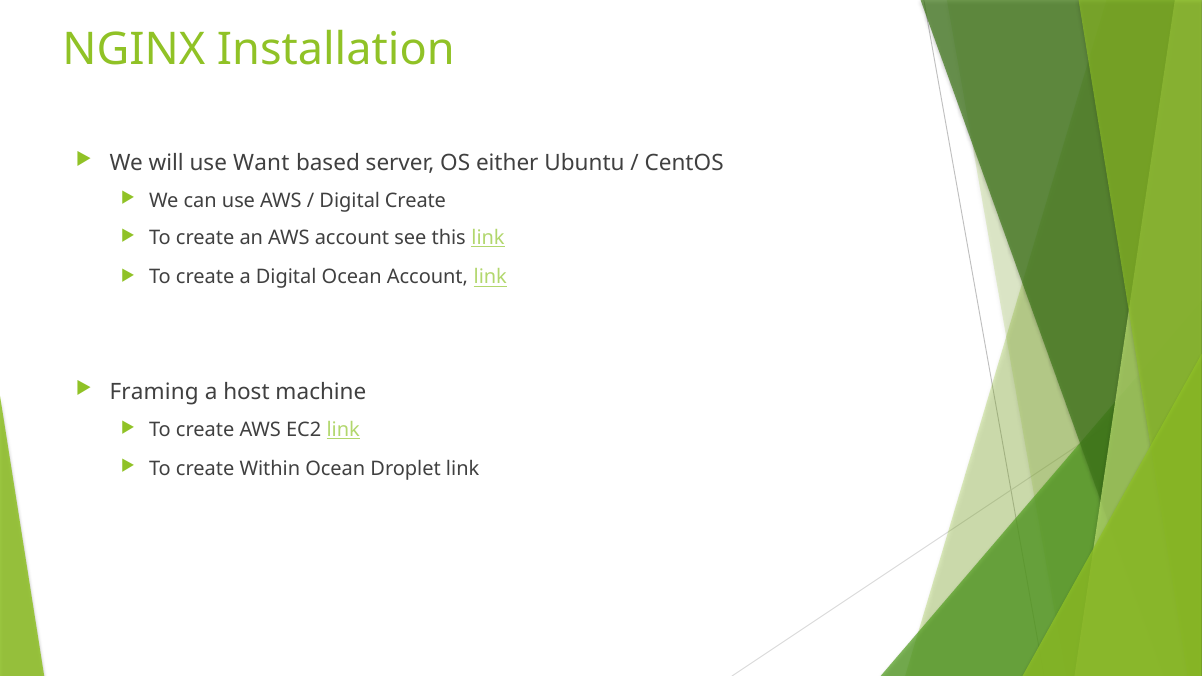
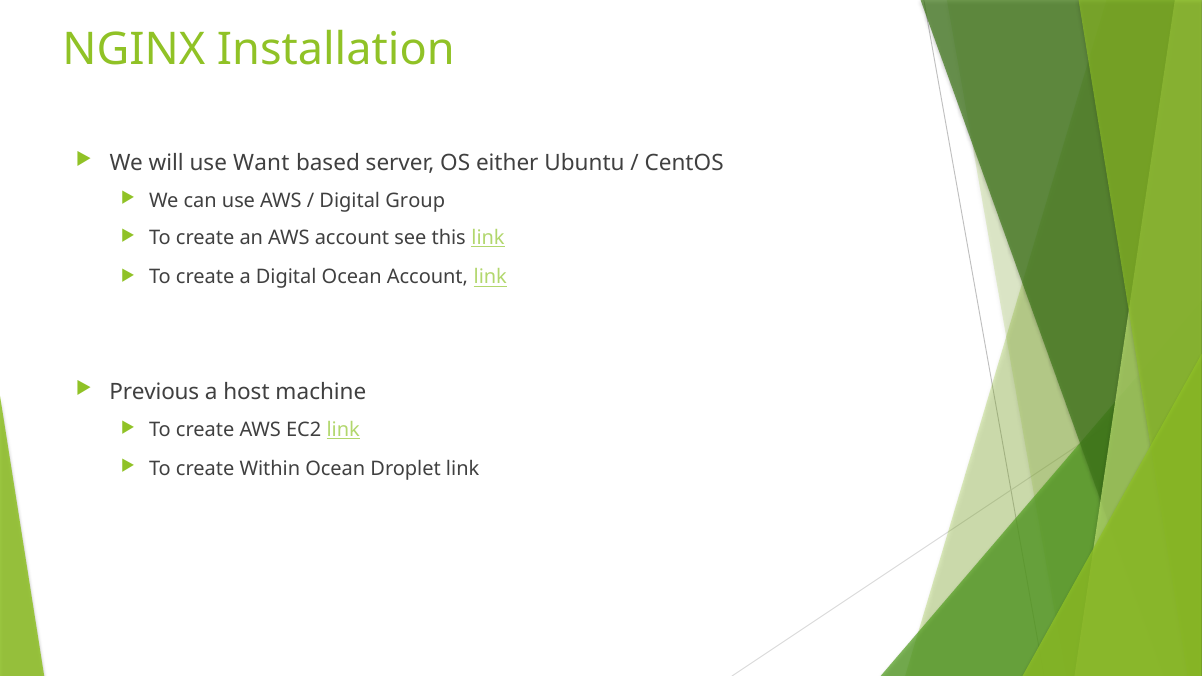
Digital Create: Create -> Group (415, 201)
Framing: Framing -> Previous (154, 392)
